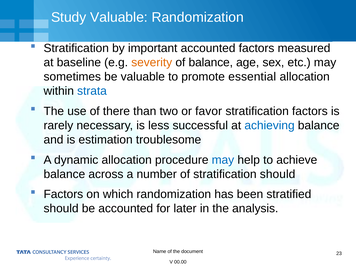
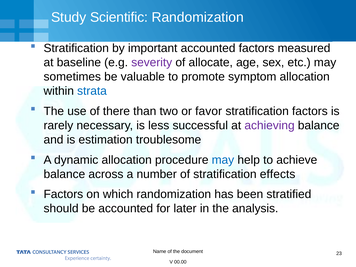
Study Valuable: Valuable -> Scientific (119, 17)
severity colour: orange -> purple (152, 63)
of balance: balance -> allocate (211, 63)
essential: essential -> symptom (252, 77)
achieving colour: blue -> purple (270, 125)
stratification should: should -> effects (278, 174)
